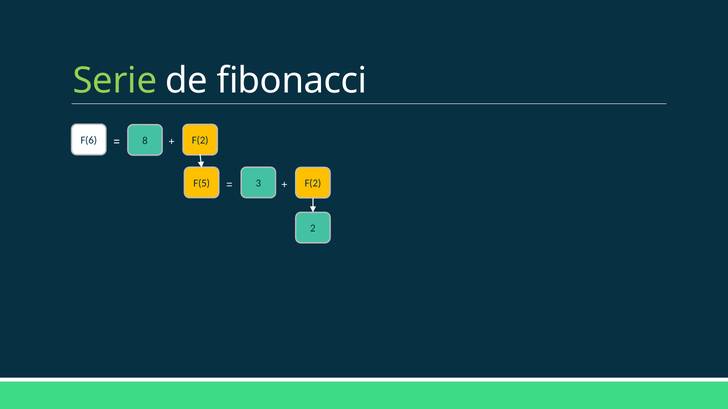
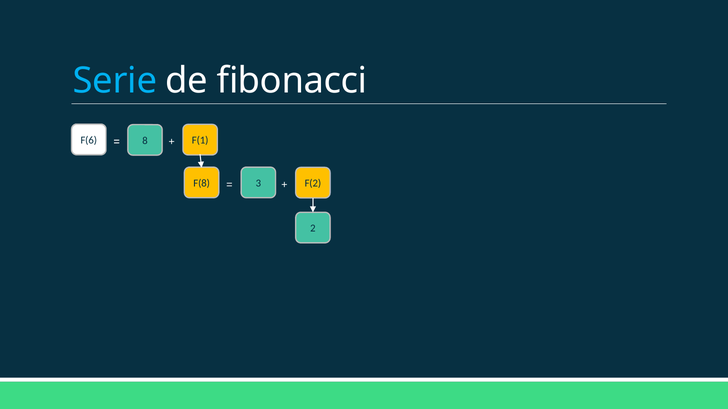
Serie colour: light green -> light blue (115, 81)
F(2: F(2 -> F(1 (200, 141)
F(5: F(5 -> F(8 (202, 183)
